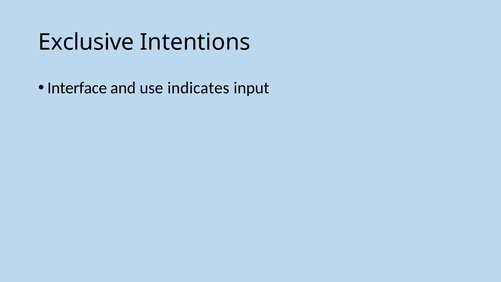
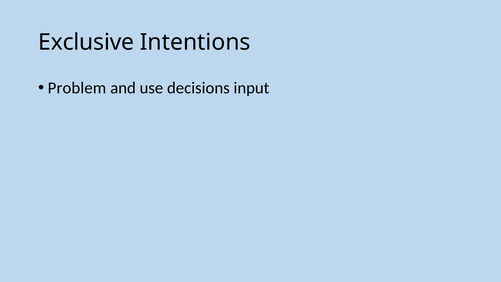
Interface: Interface -> Problem (77, 88)
indicates: indicates -> decisions (198, 88)
